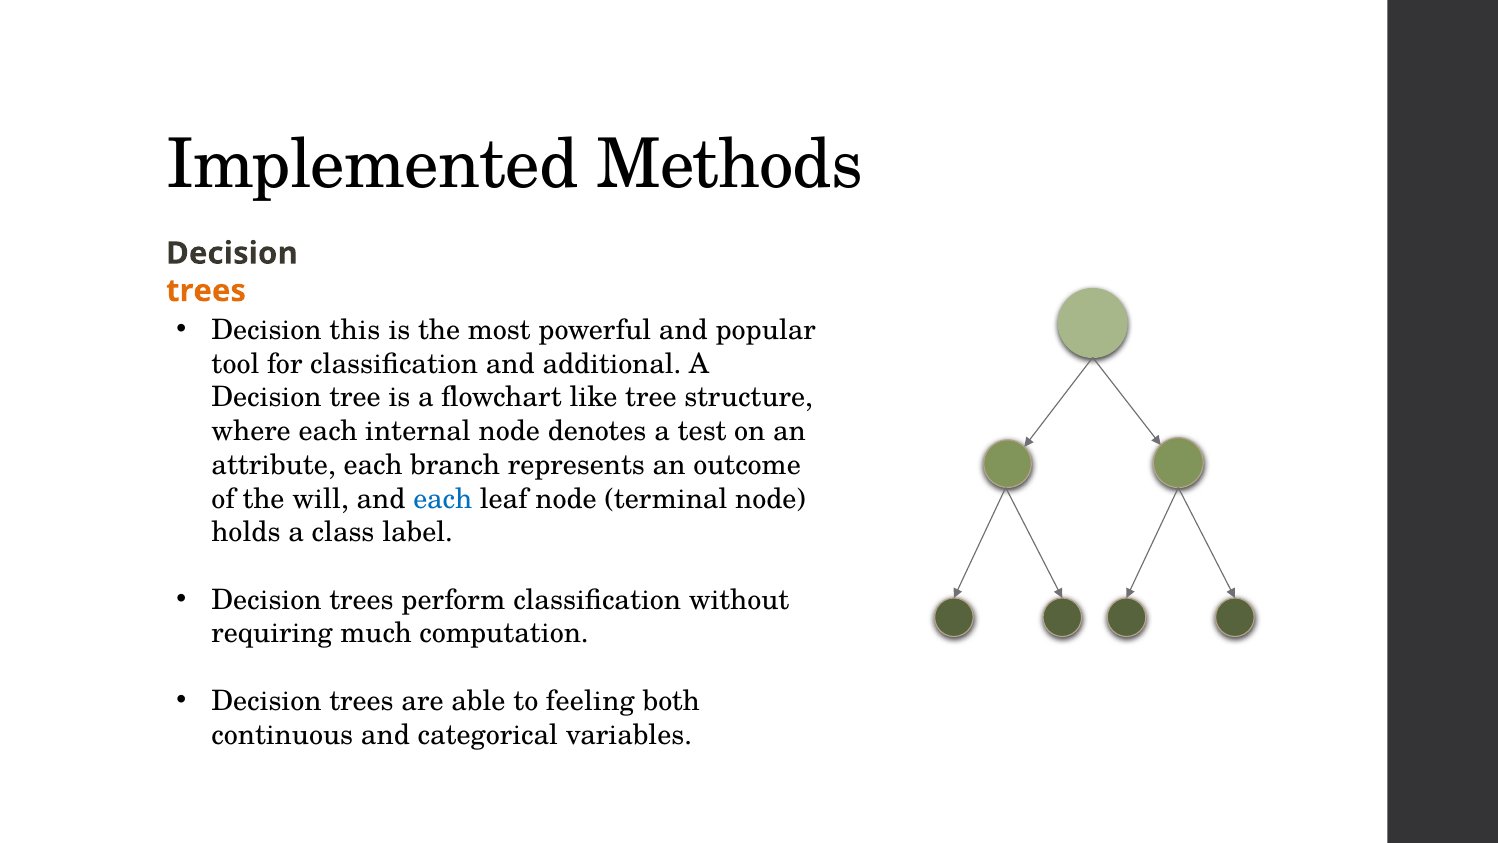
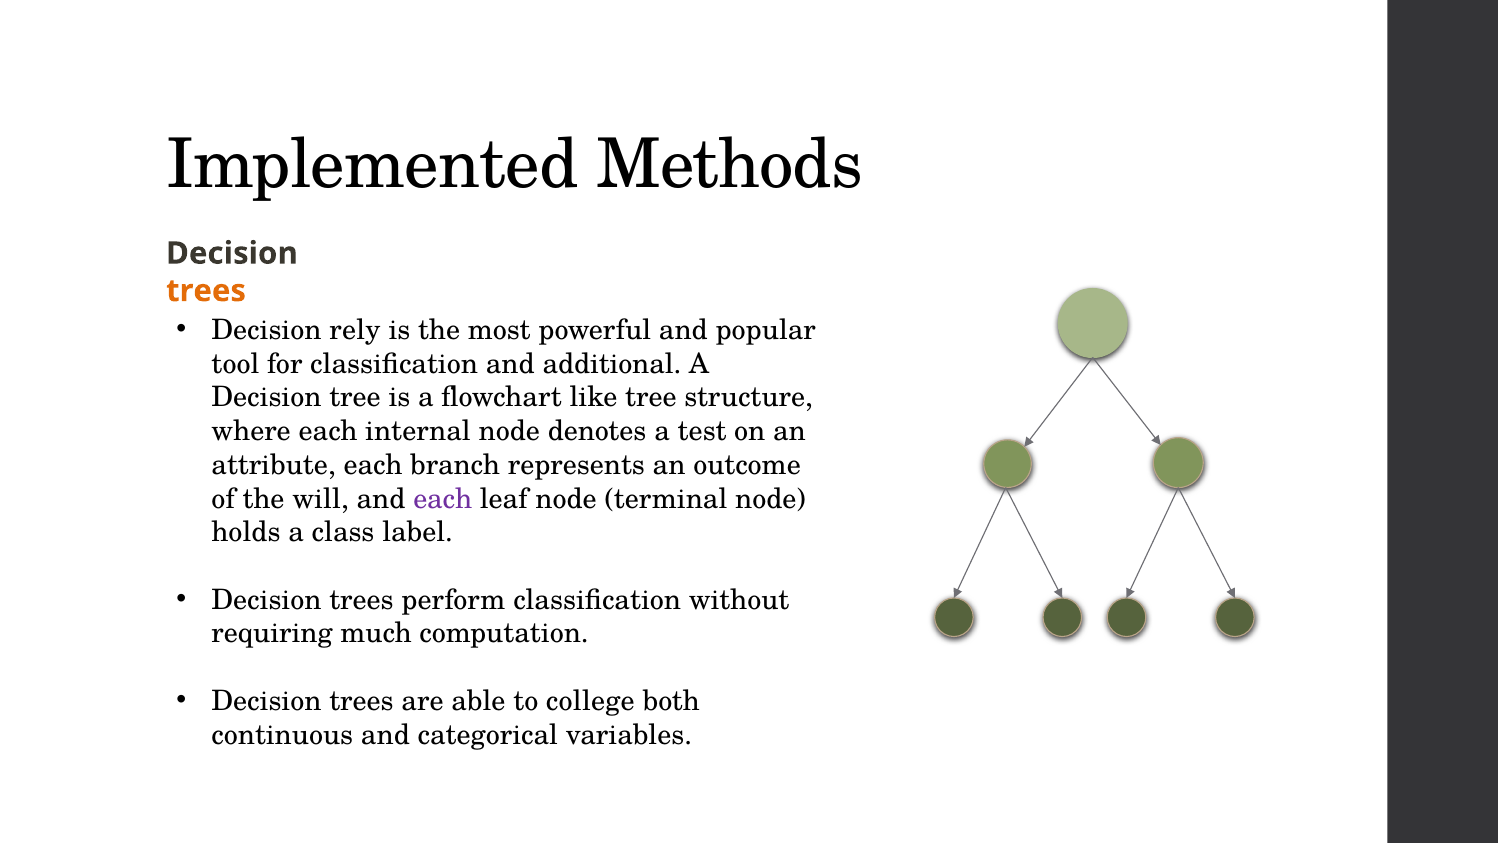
this: this -> rely (355, 330)
each colour: blue -> purple (443, 499)
feeling: feeling -> college (590, 701)
